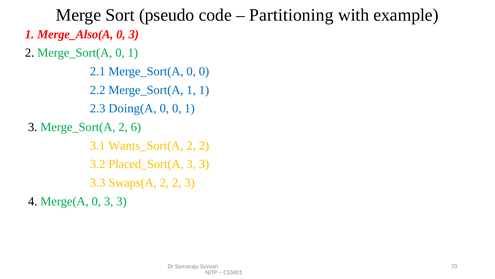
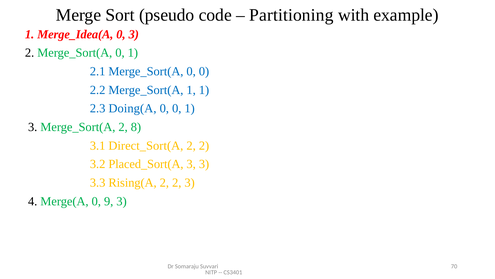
Merge_Also(A: Merge_Also(A -> Merge_Idea(A (75, 34)
6: 6 -> 8 (136, 127)
Wants_Sort(A: Wants_Sort(A -> Direct_Sort(A (146, 145)
Swaps(A: Swaps(A -> Rising(A (133, 182)
Merge(A 0 3: 3 -> 9 (109, 201)
